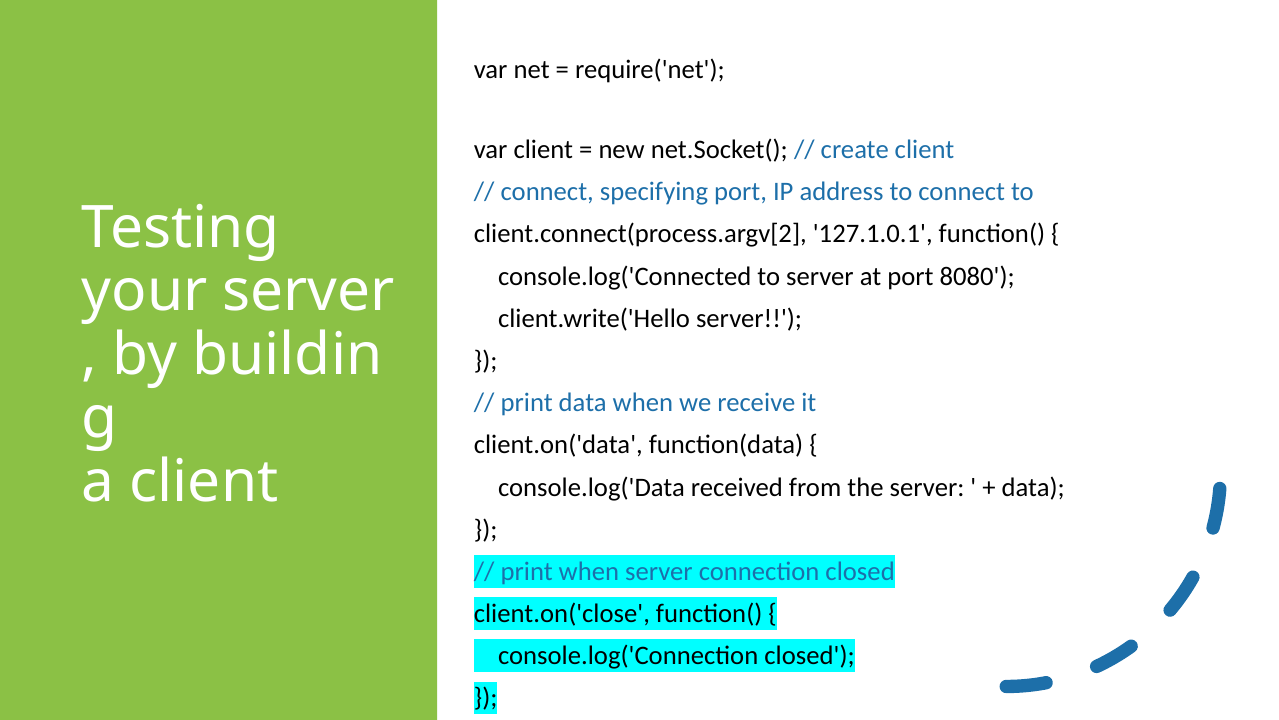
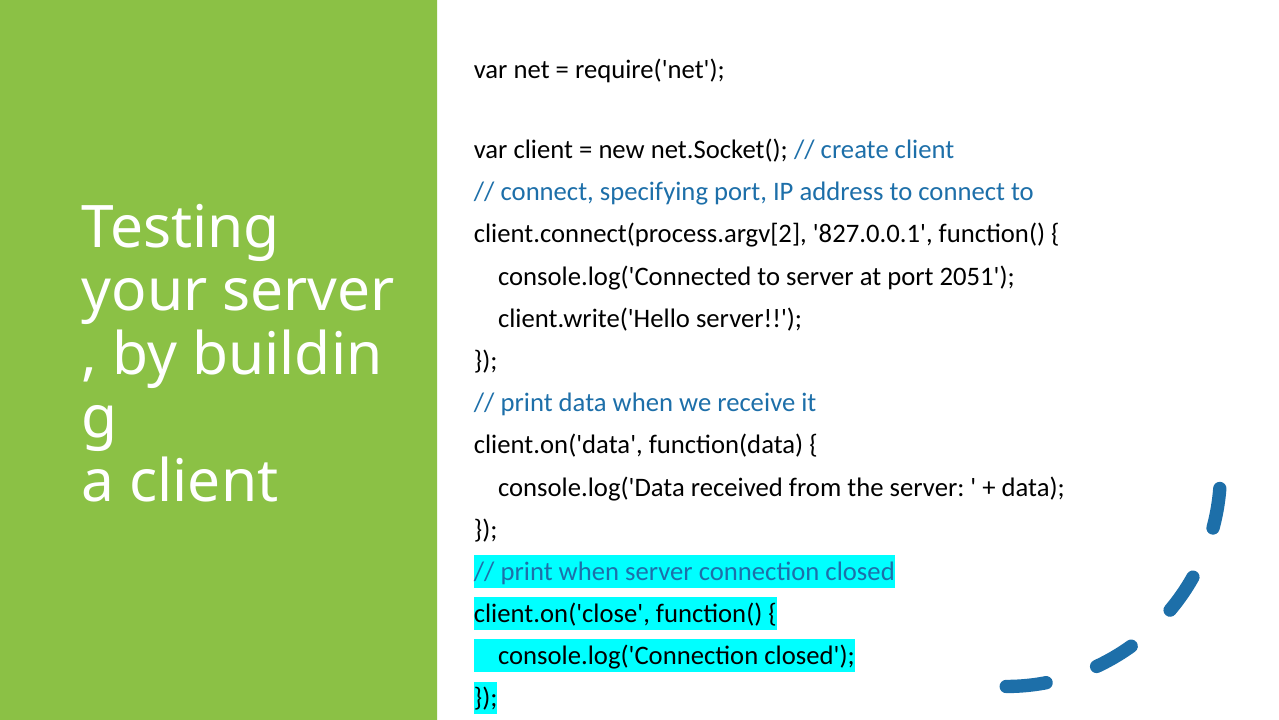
127.1.0.1: 127.1.0.1 -> 827.0.0.1 (873, 234)
8080: 8080 -> 2051 (977, 276)
